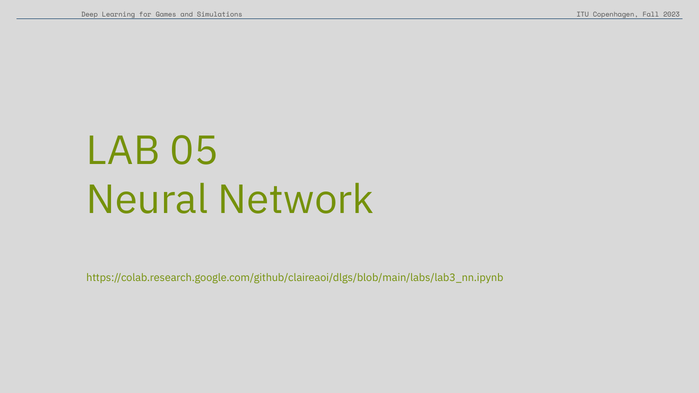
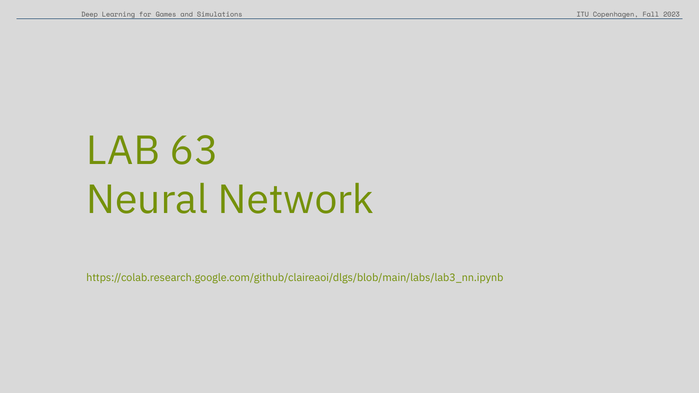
05: 05 -> 63 (194, 151)
